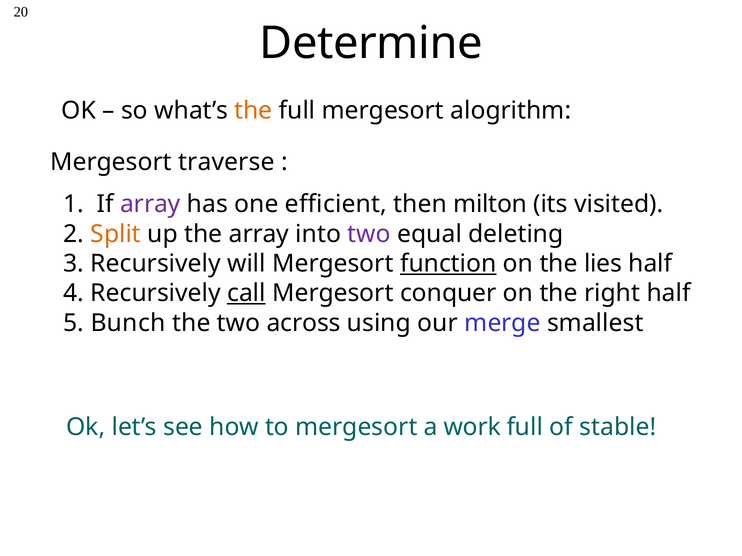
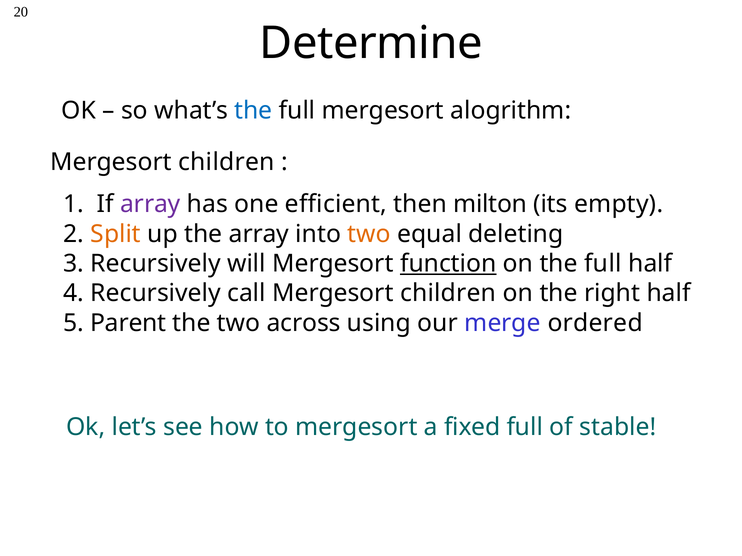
the colour: orange -> blue (253, 110)
traverse: traverse -> children (226, 162)
visited: visited -> empty (619, 204)
two colour: purple -> orange (369, 234)
on the lies: lies -> full (603, 264)
call underline: present -> none (246, 294)
conquer: conquer -> children (448, 294)
Bunch: Bunch -> Parent (128, 323)
smallest: smallest -> ordered (595, 323)
work: work -> fixed (472, 427)
